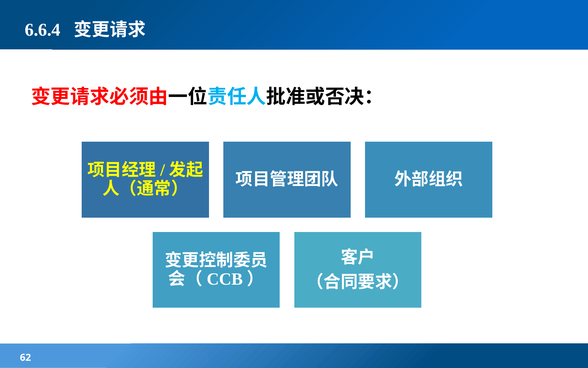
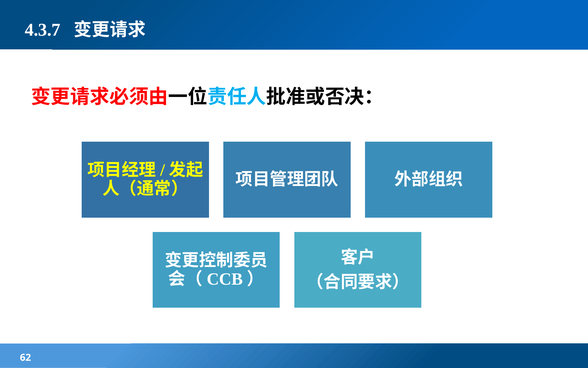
6.6.4: 6.6.4 -> 4.3.7 (43, 30)
